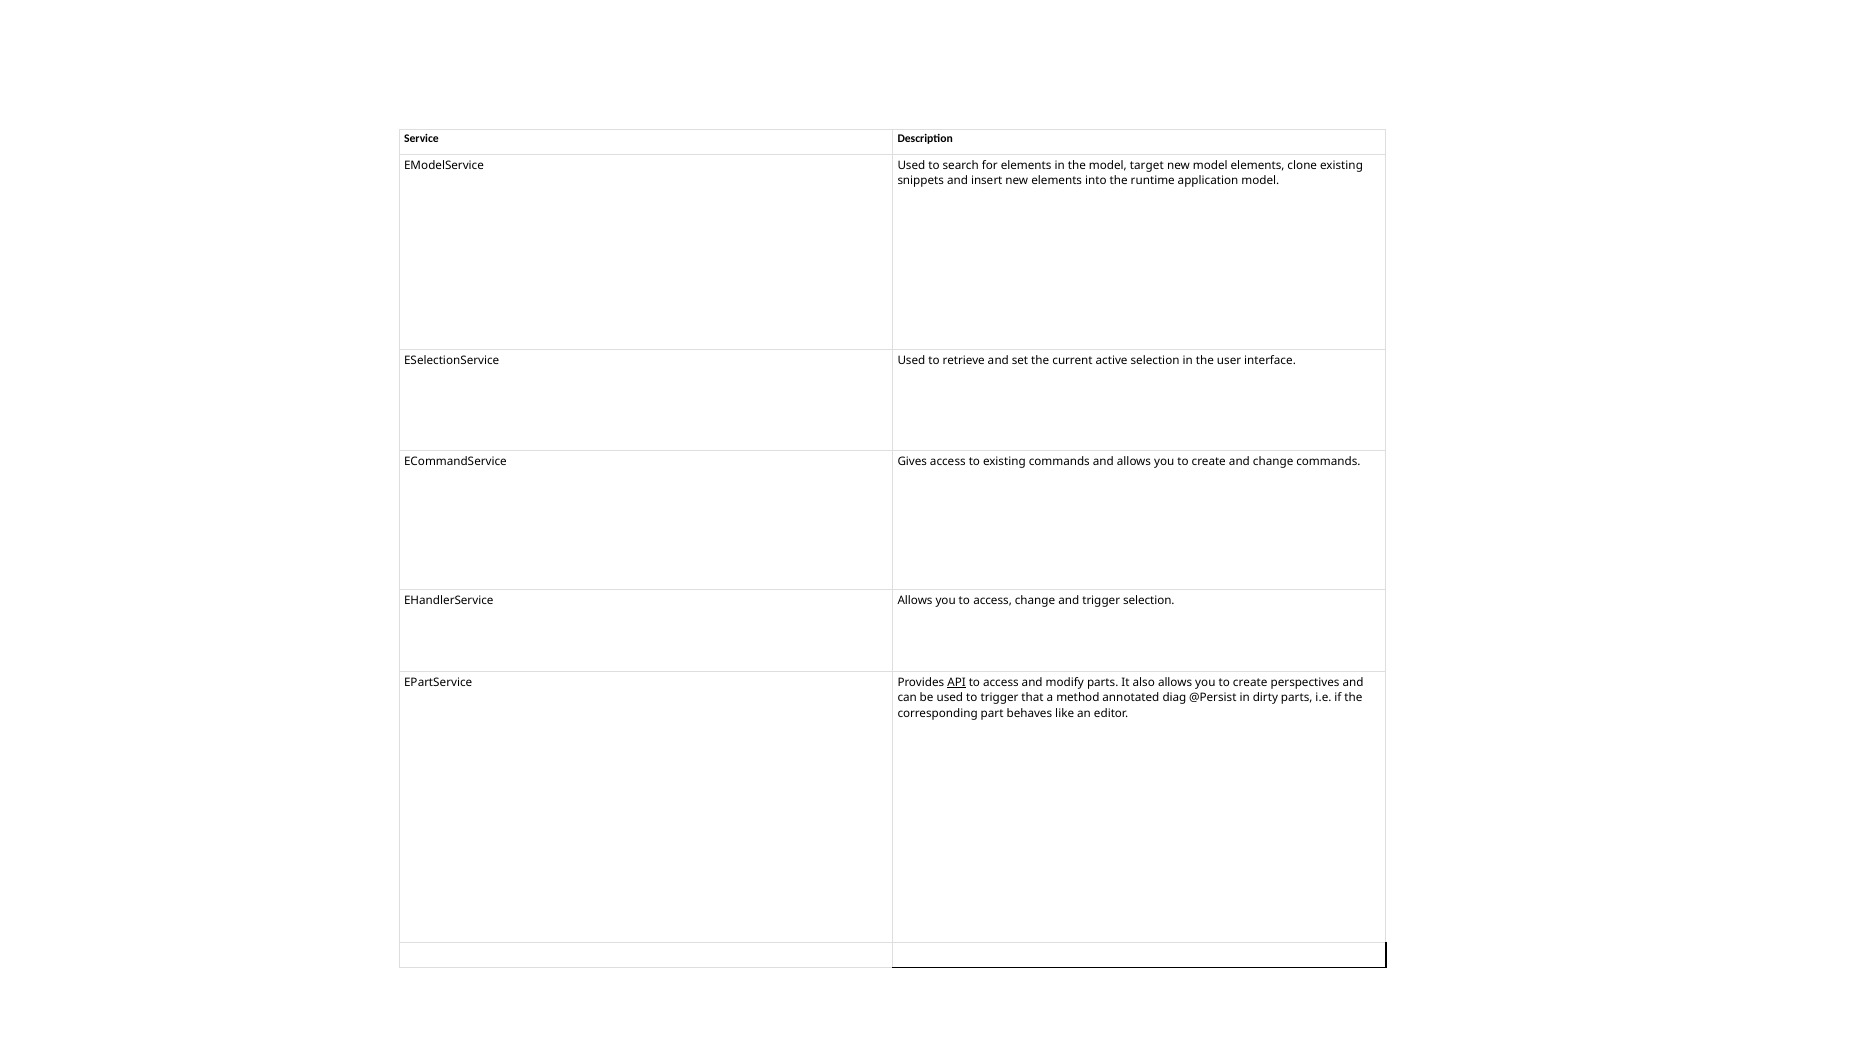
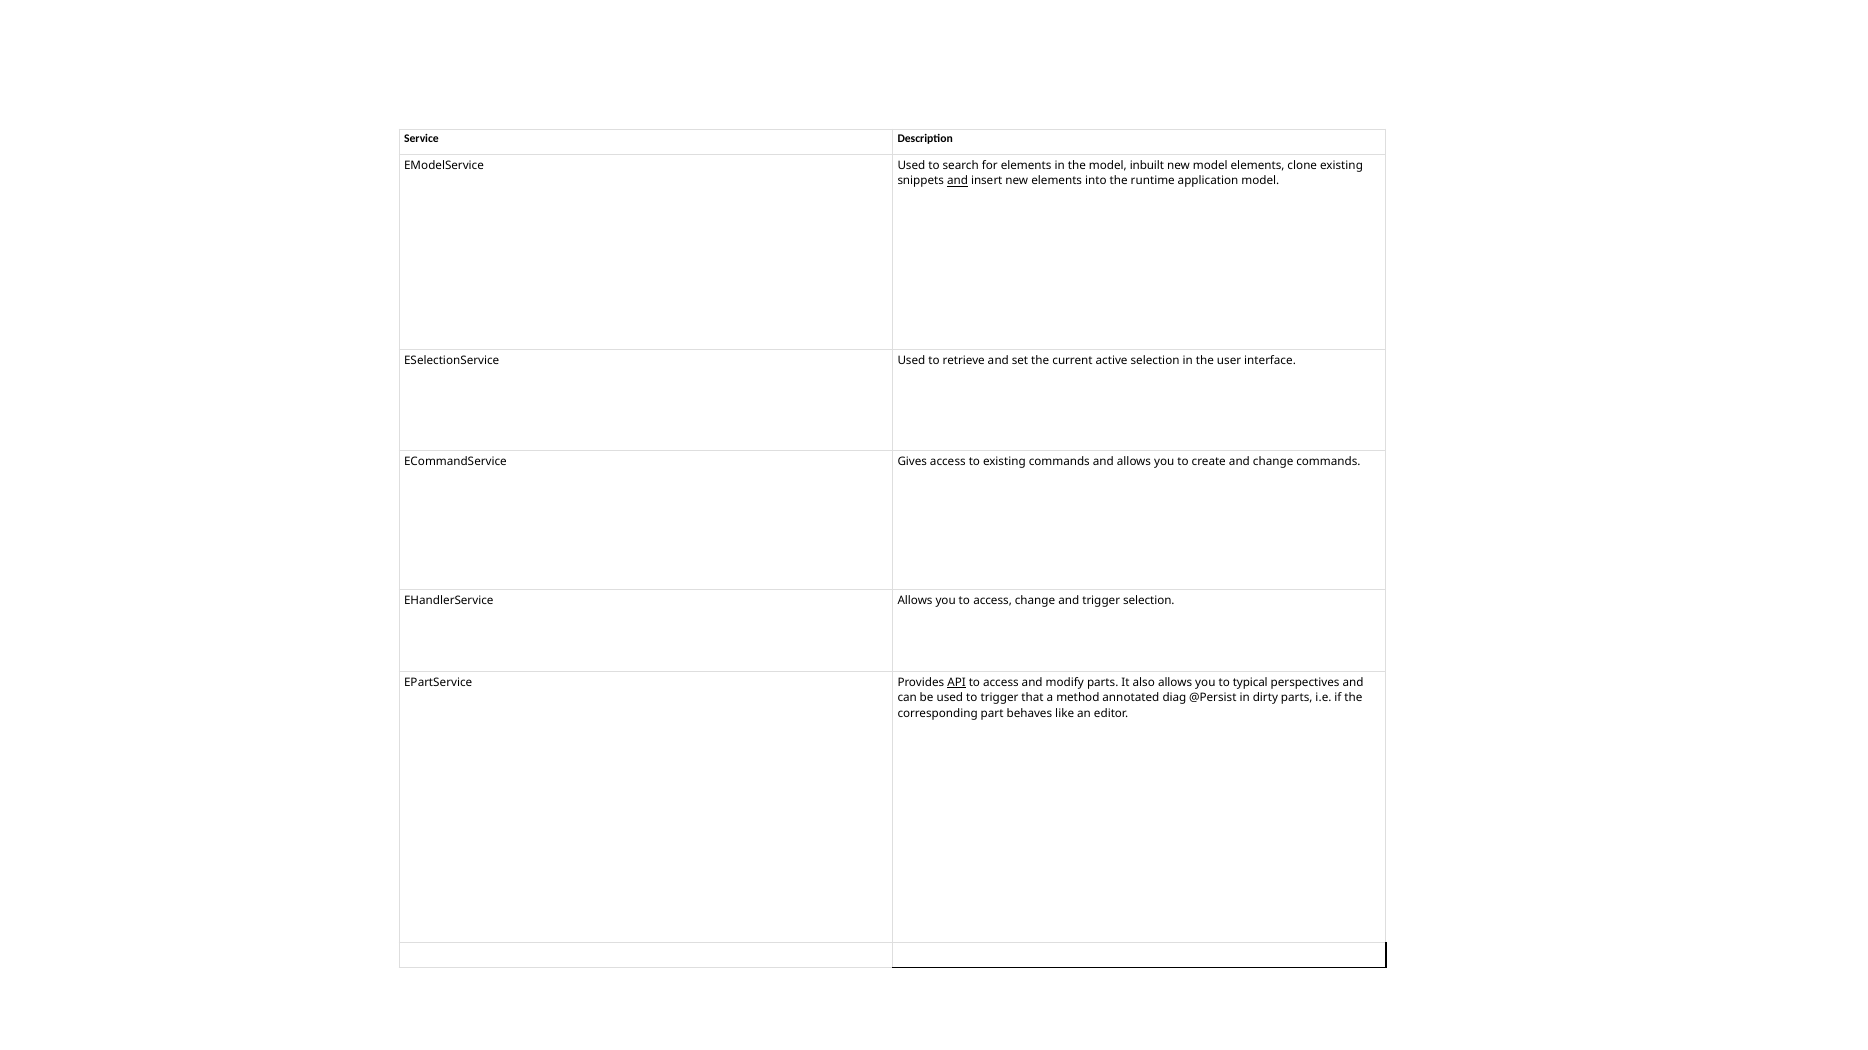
target: target -> inbuilt (1147, 165)
and underline: none -> present (958, 181)
create: create -> typical (1250, 683)
